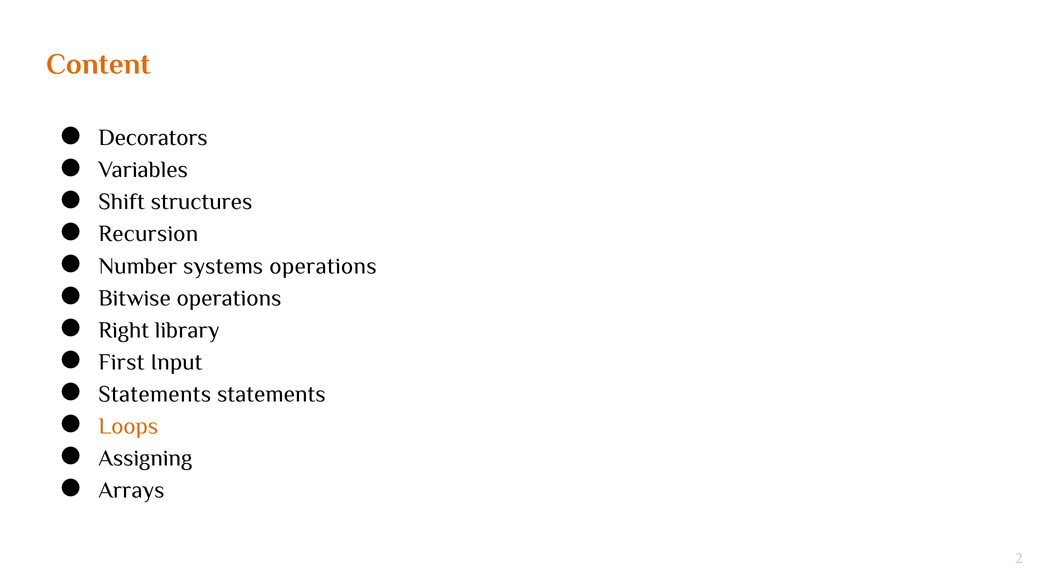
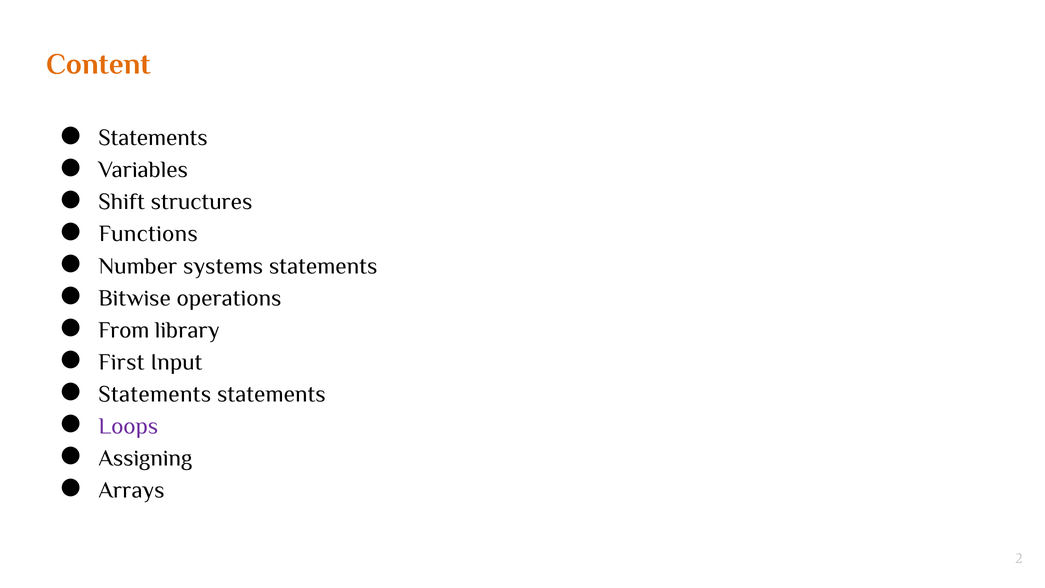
Decorators: Decorators -> Statements (153, 138)
Recursion: Recursion -> Functions (148, 234)
systems operations: operations -> statements (323, 266)
Right: Right -> From (124, 330)
Loops colour: orange -> purple (128, 426)
